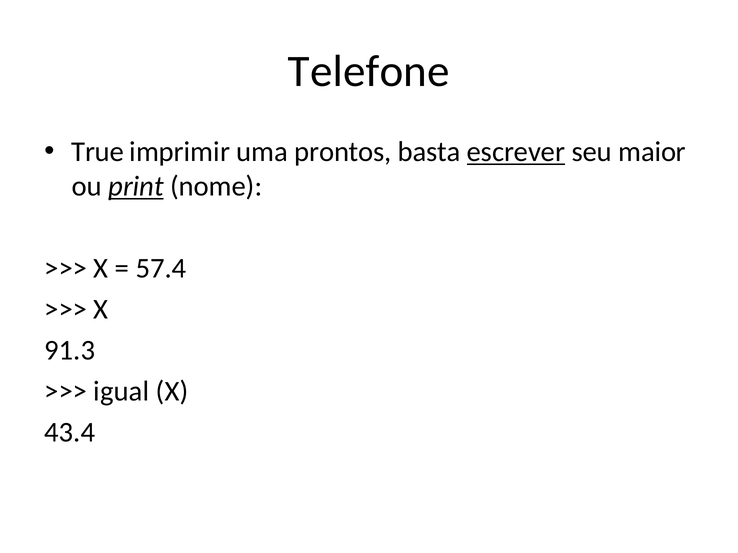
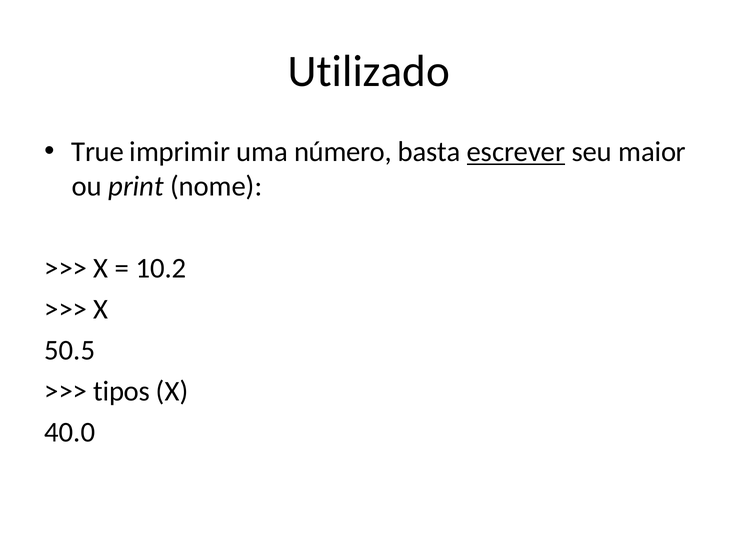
Telefone: Telefone -> Utilizado (369, 71)
prontos: prontos -> número (343, 152)
print underline: present -> none (136, 187)
57.4: 57.4 -> 10.2 (161, 269)
91.3: 91.3 -> 50.5 (70, 351)
igual: igual -> tipos (122, 392)
43.4: 43.4 -> 40.0 (70, 433)
